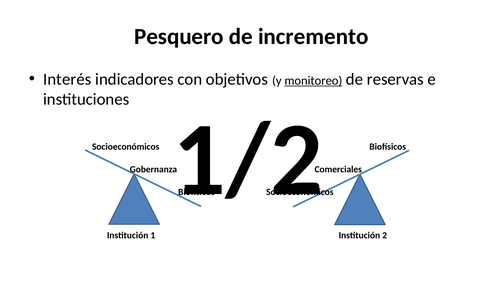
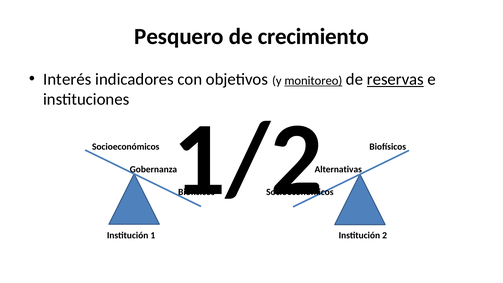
incremento: incremento -> crecimiento (313, 37)
reservas underline: none -> present (395, 79)
Comerciales: Comerciales -> Alternativas (338, 169)
